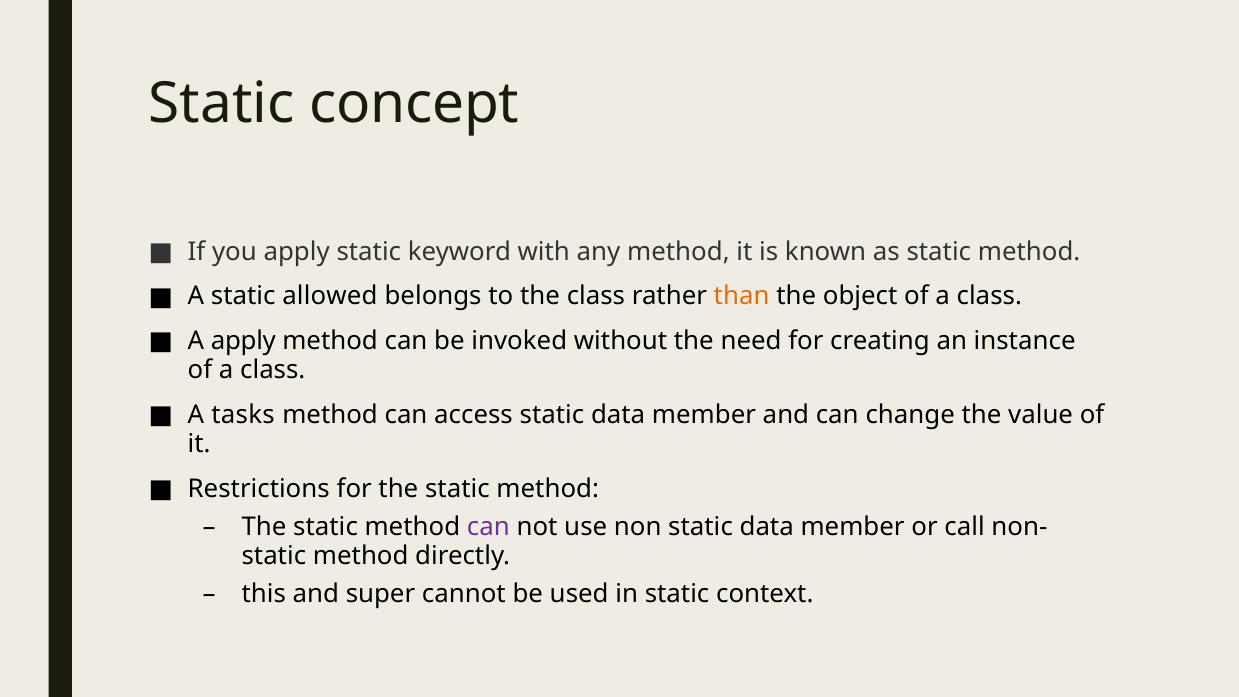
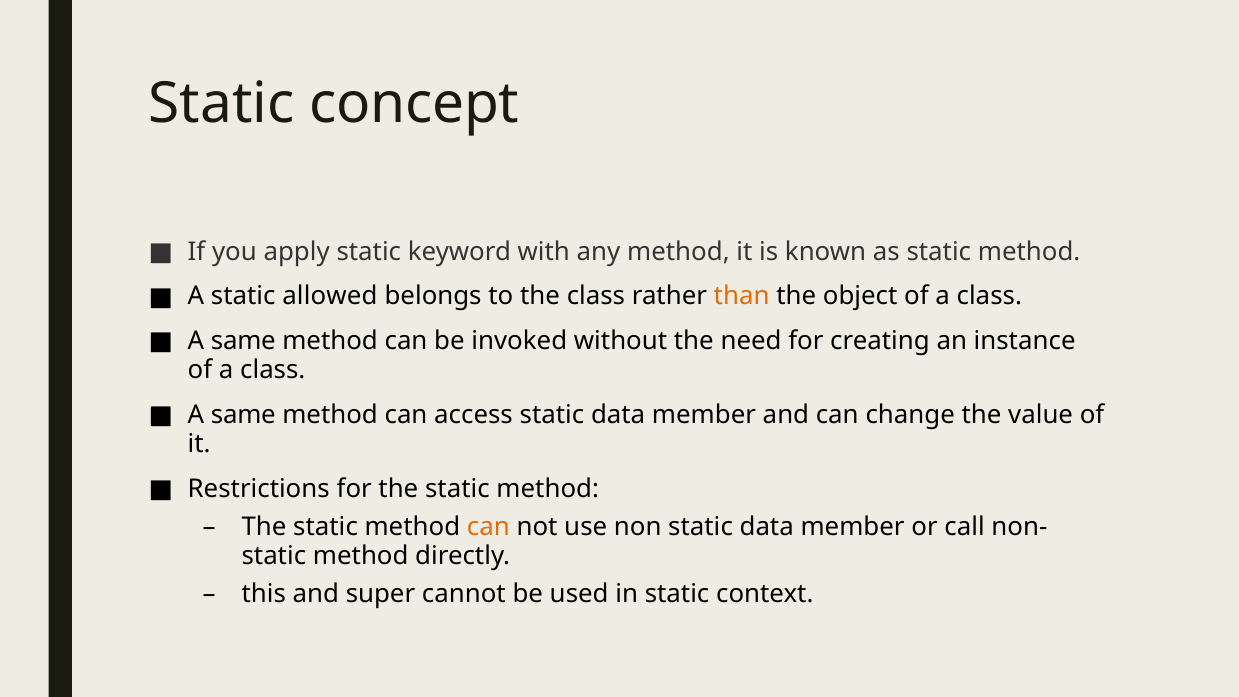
apply: apply -> same (243, 341)
tasks: tasks -> same (243, 415)
can colour: purple -> orange (488, 527)
